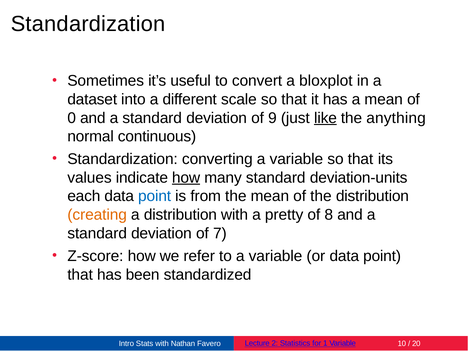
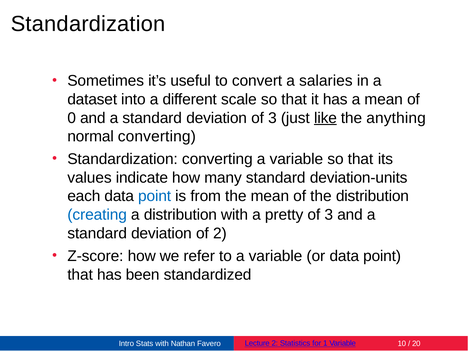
bloxplot: bloxplot -> salaries (326, 81)
deviation of 9: 9 -> 3 (272, 118)
normal continuous: continuous -> converting (157, 137)
how underline: present -> none (186, 178)
creating colour: orange -> blue (97, 215)
8: 8 -> 3 (329, 215)
of 7: 7 -> 2 (220, 234)
